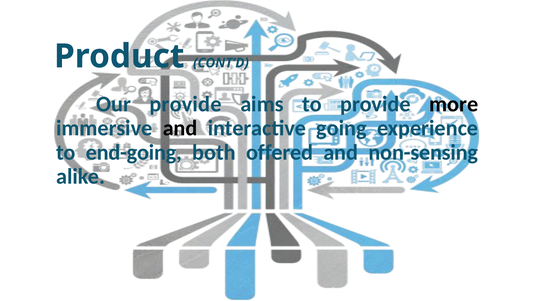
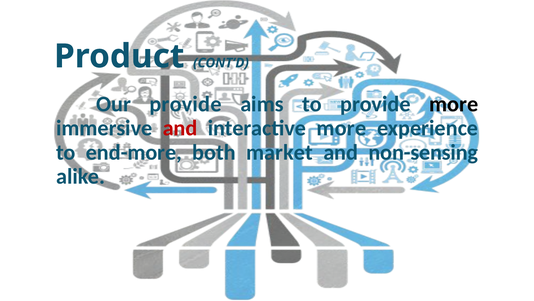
and colour: black -> red (180, 128)
interactive going: going -> more (341, 128)
end-going: end-going -> end-more (134, 152)
offered: offered -> market (280, 152)
